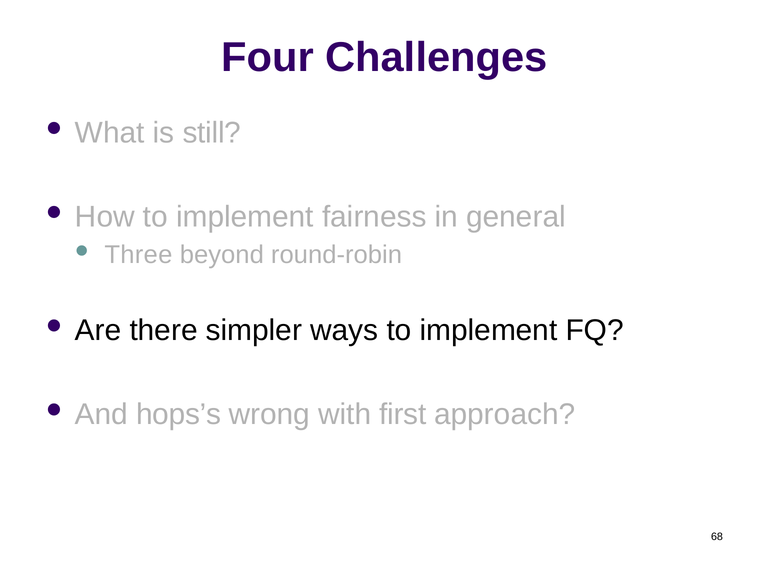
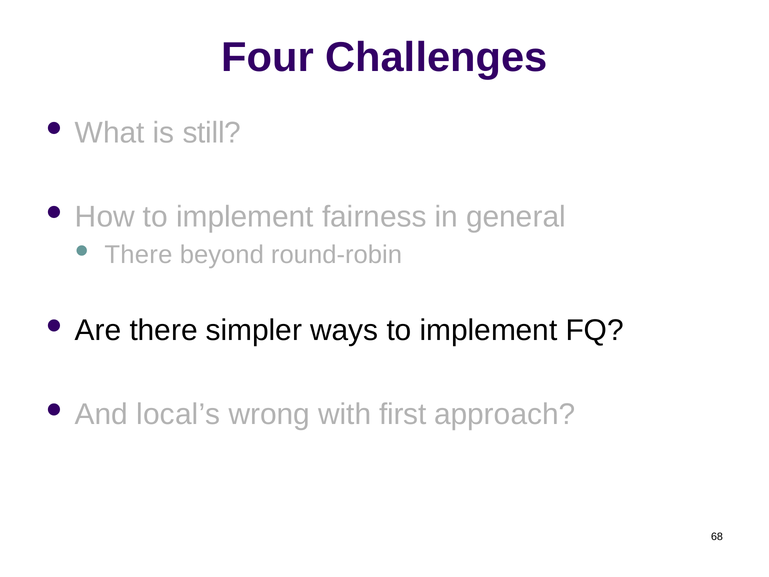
Three: Three -> There (138, 255)
hops’s: hops’s -> local’s (178, 414)
